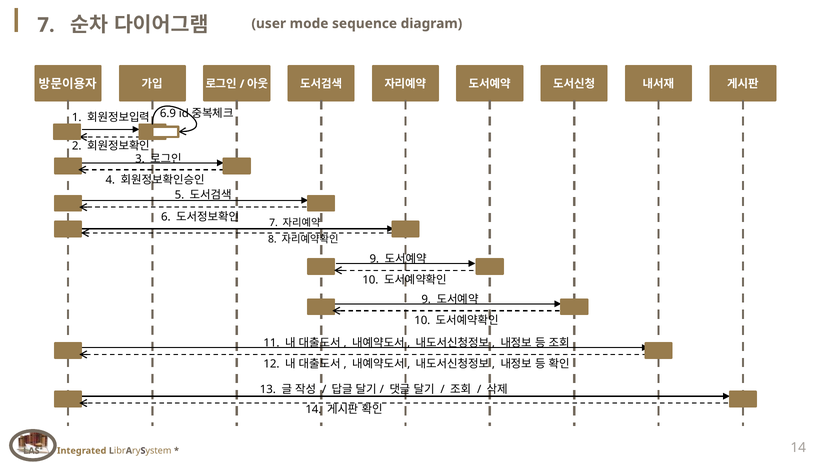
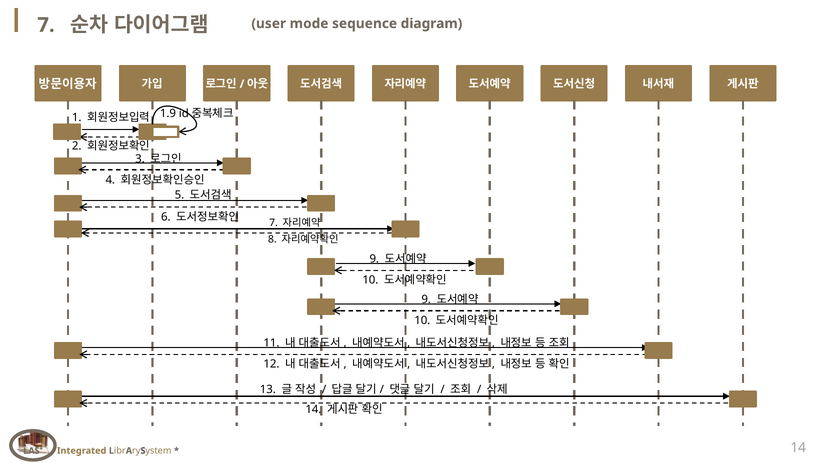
6.9: 6.9 -> 1.9 (168, 114)
